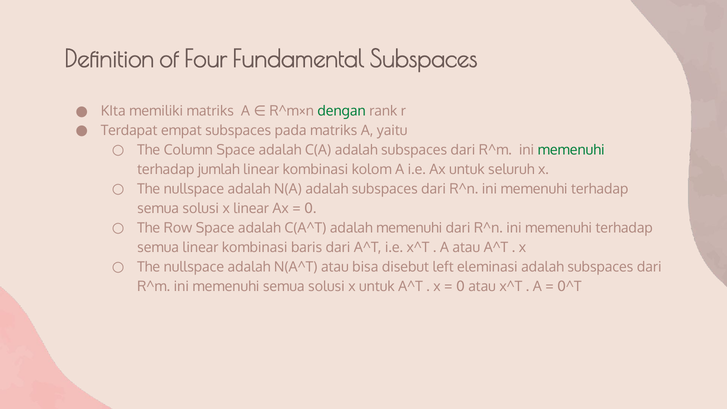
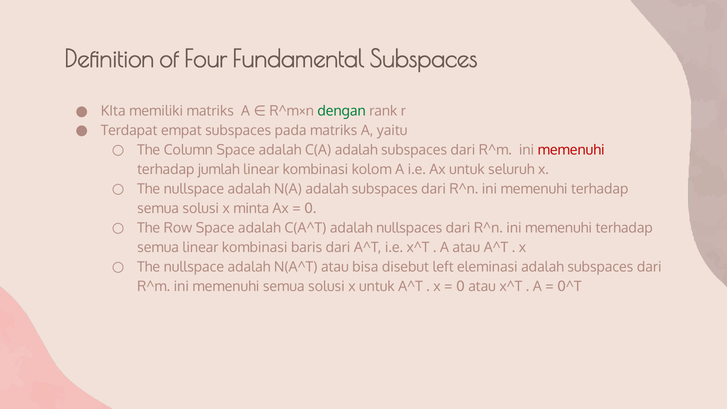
memenuhi colour: green -> red (571, 150)
x linear: linear -> minta (251, 208)
adalah memenuhi: memenuhi -> nullspaces (409, 228)
